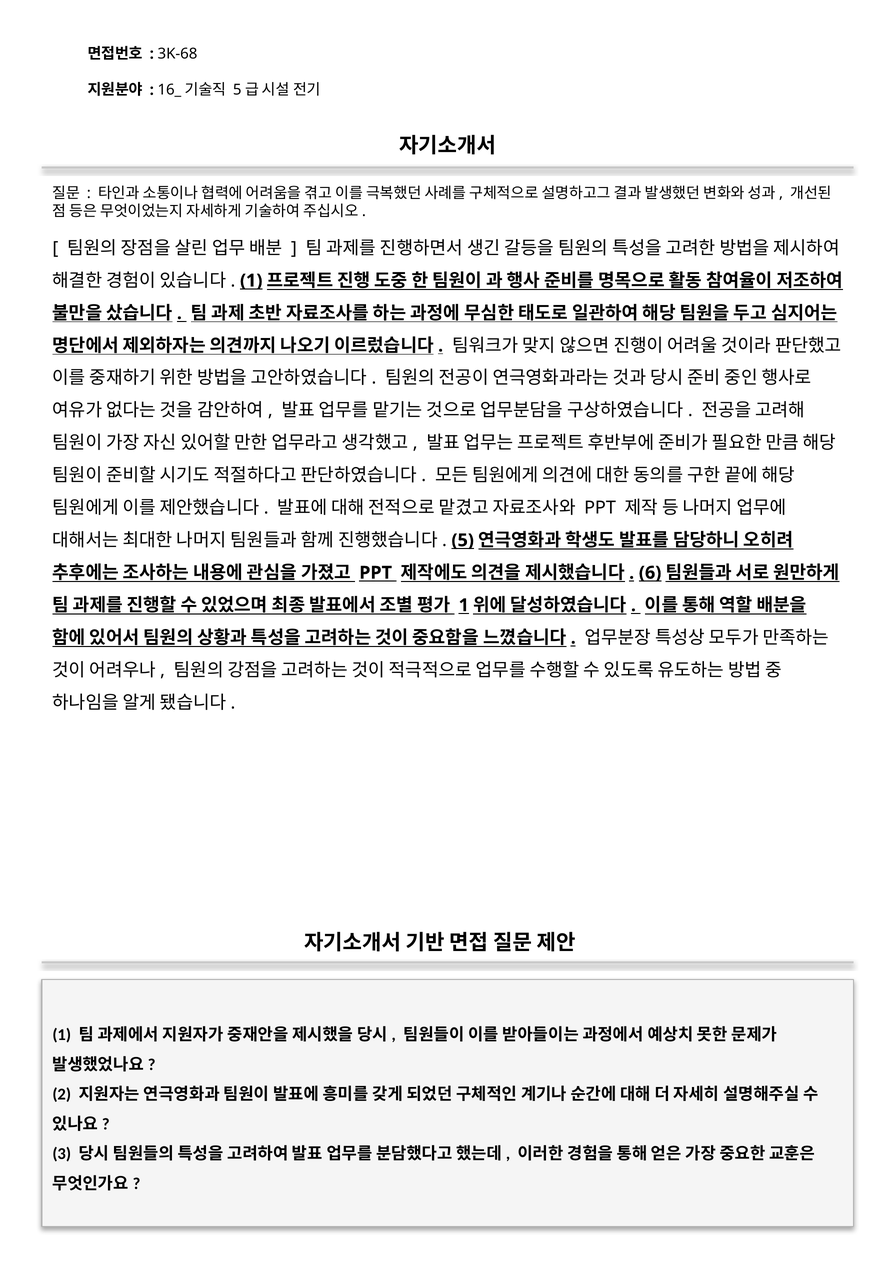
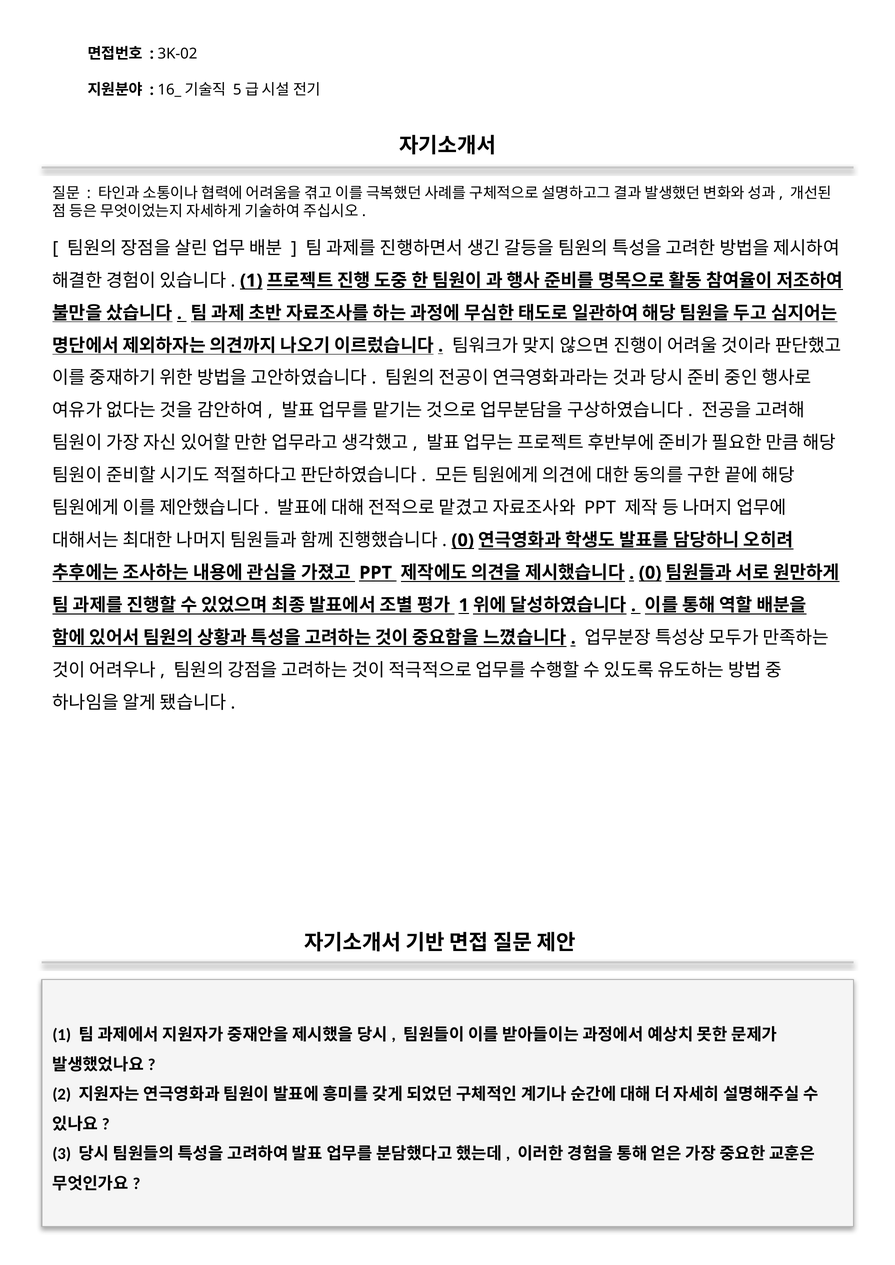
3K-68: 3K-68 -> 3K-02 (177, 54)
5: 5 -> 0 (463, 541)
6: 6 -> 0 (650, 573)
